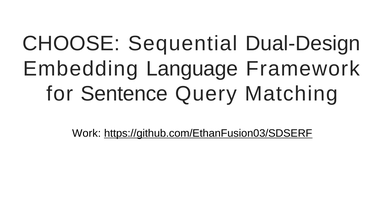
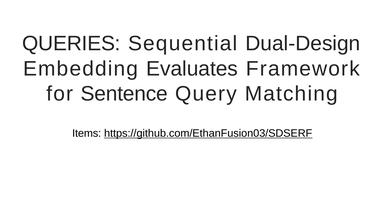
CHOOSE: CHOOSE -> QUERIES (71, 44)
Language: Language -> Evaluates (192, 69)
Work: Work -> Items (87, 133)
